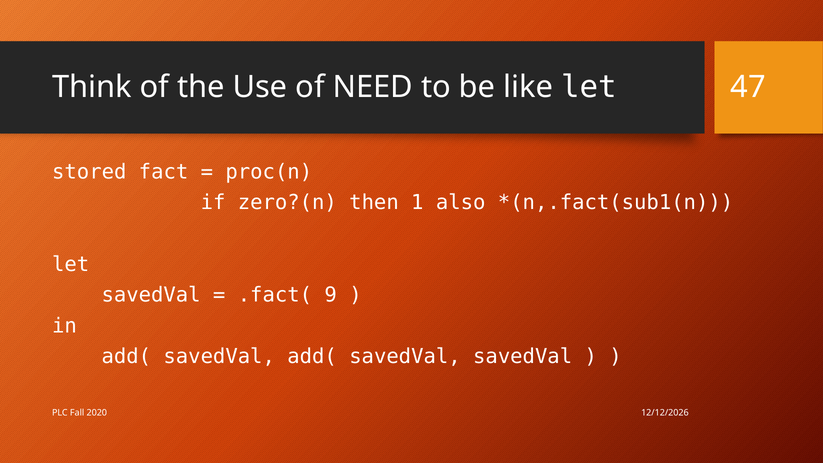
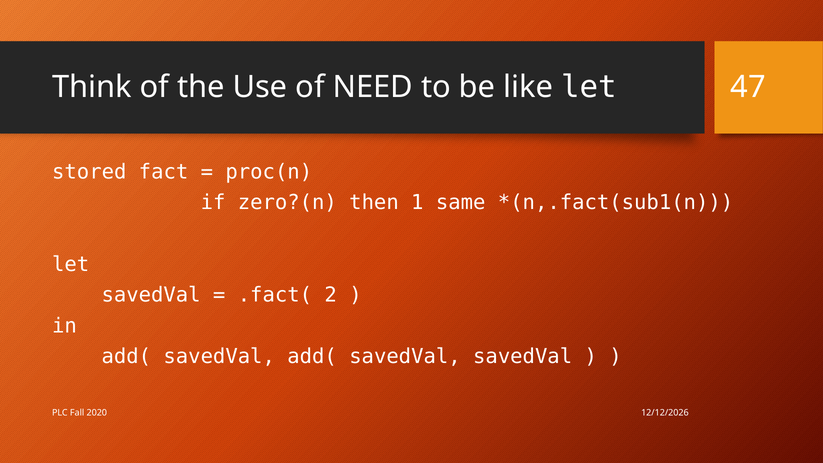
also: also -> same (461, 203)
9: 9 -> 2 (331, 295)
